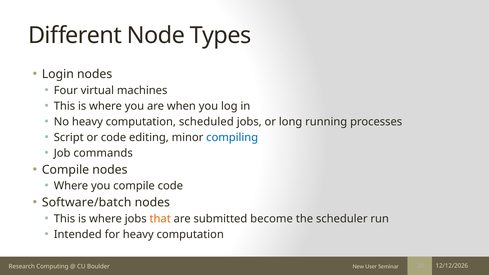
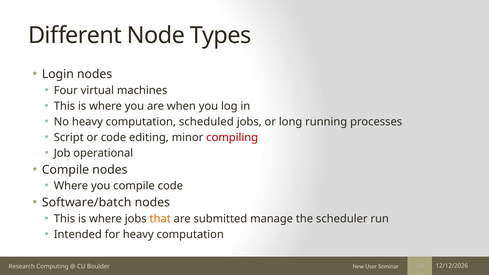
compiling colour: blue -> red (232, 137)
commands: commands -> operational (103, 153)
become: become -> manage (272, 219)
